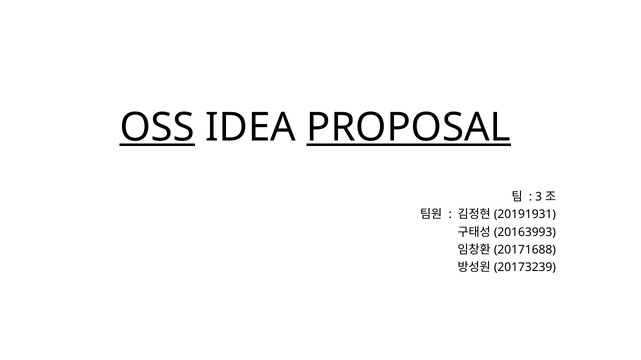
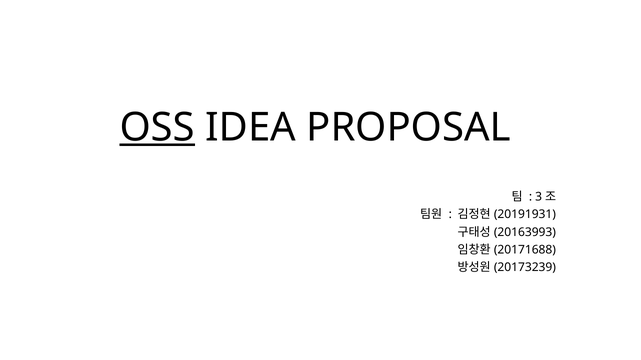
PROPOSAL underline: present -> none (409, 128)
